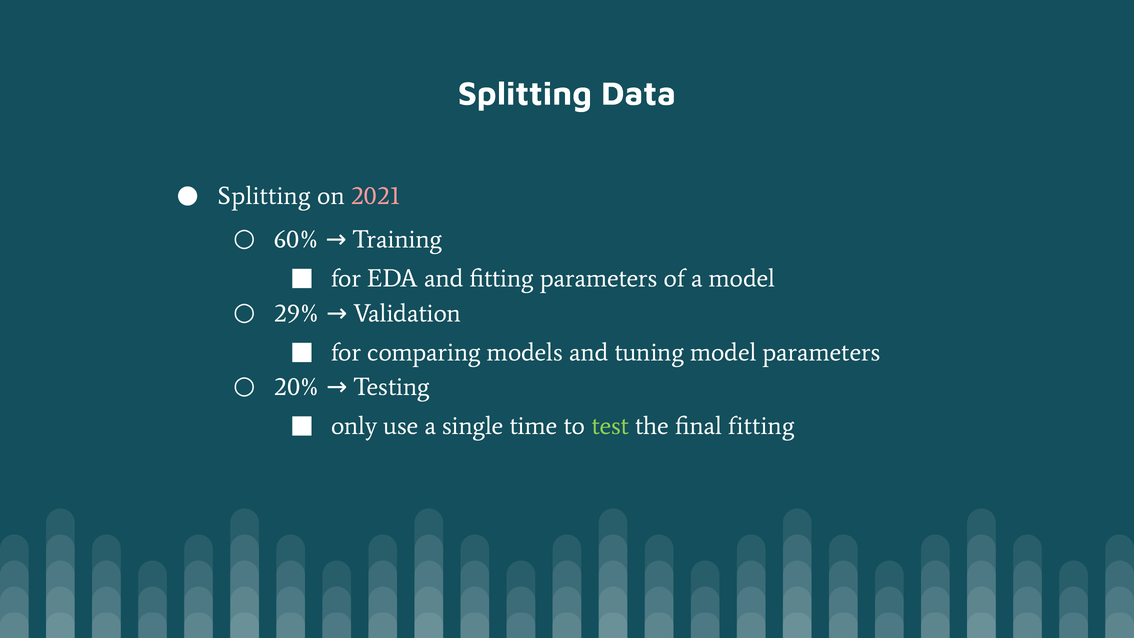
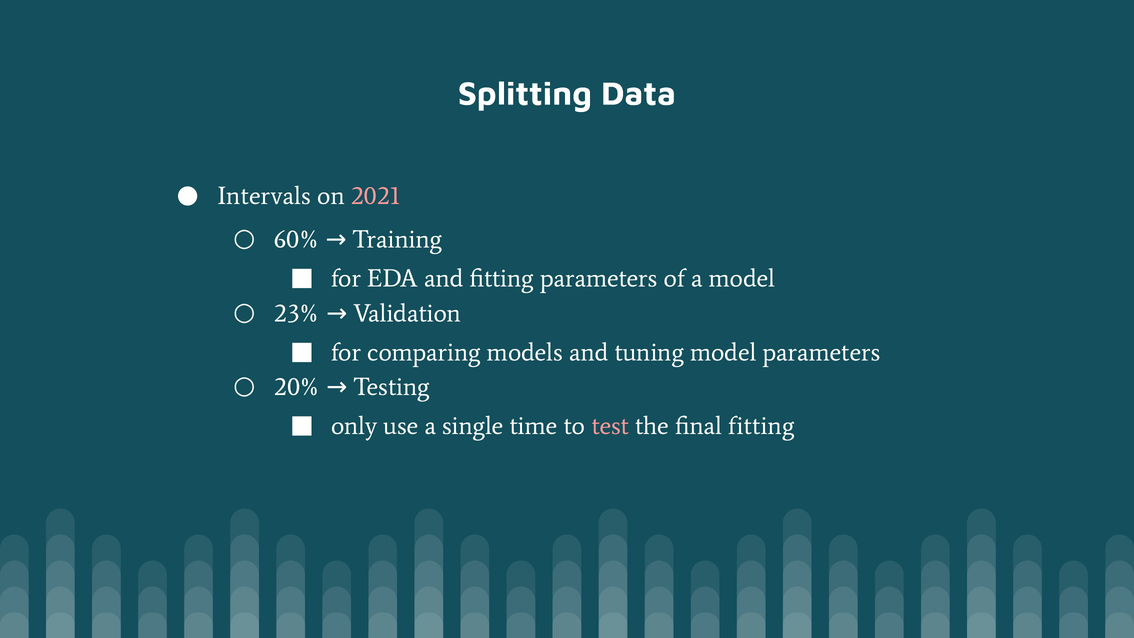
Splitting: Splitting -> Intervals (264, 196)
29%: 29% -> 23% (297, 313)
test colour: light green -> pink (610, 426)
